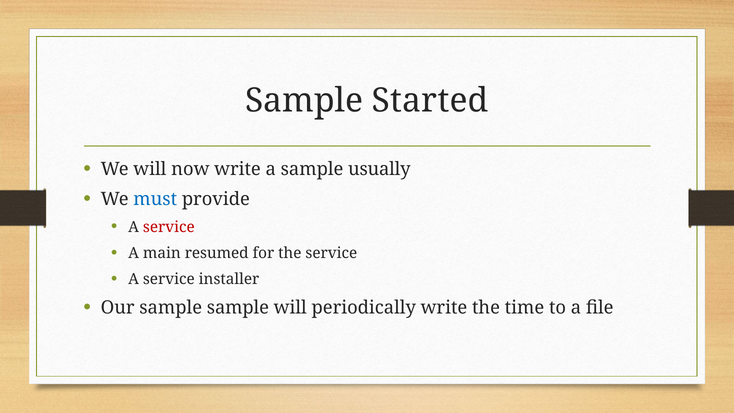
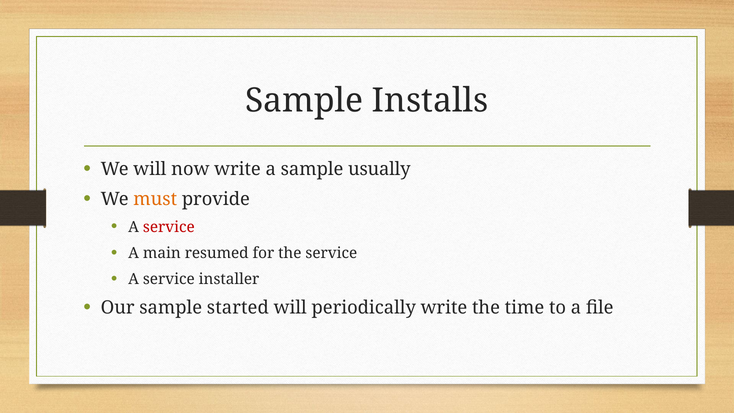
Started: Started -> Installs (430, 101)
must colour: blue -> orange (155, 199)
sample sample: sample -> started (238, 308)
